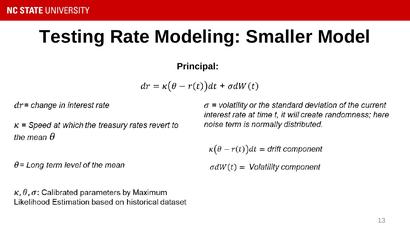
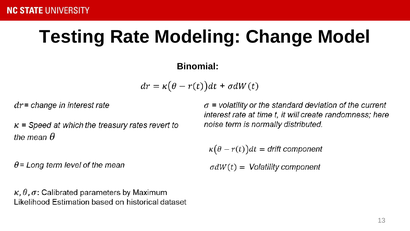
Smaller: Smaller -> Change (279, 37)
Principal: Principal -> Binomial (198, 67)
